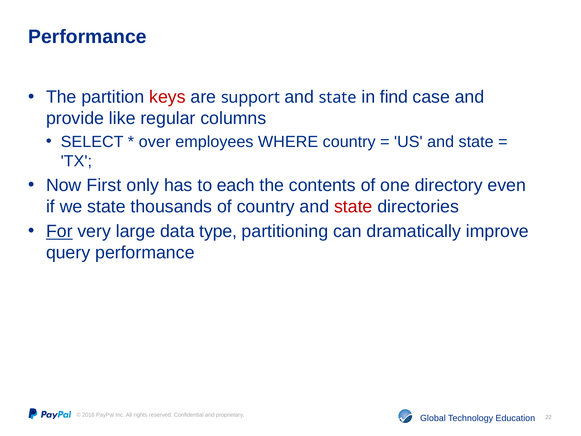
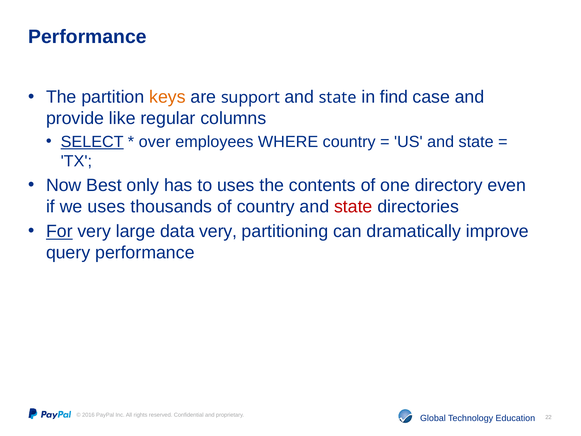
keys colour: red -> orange (167, 97)
SELECT underline: none -> present (92, 142)
First: First -> Best (104, 185)
to each: each -> uses (236, 185)
we state: state -> uses (106, 206)
data type: type -> very (218, 231)
